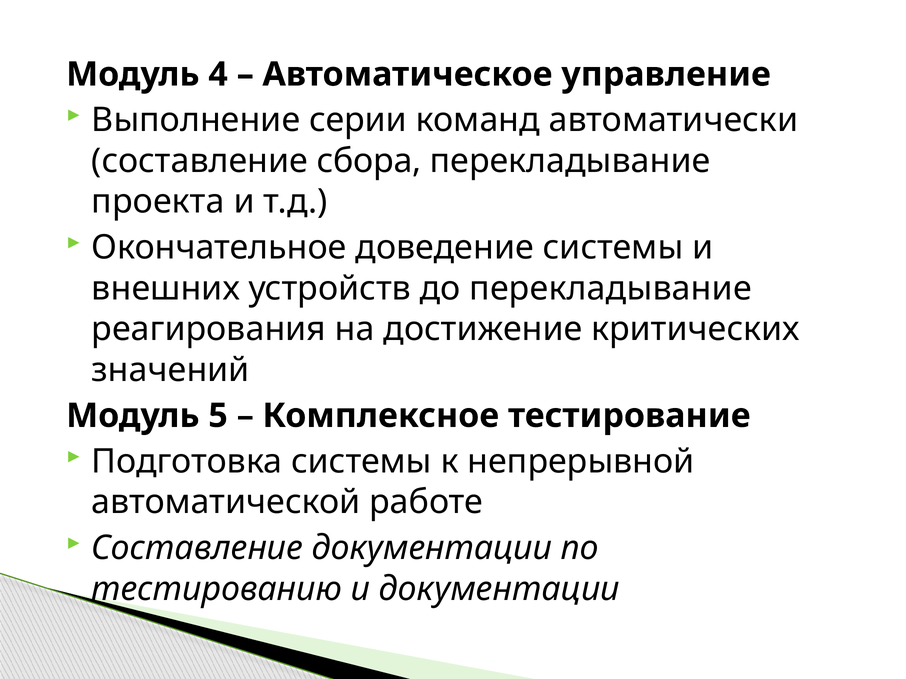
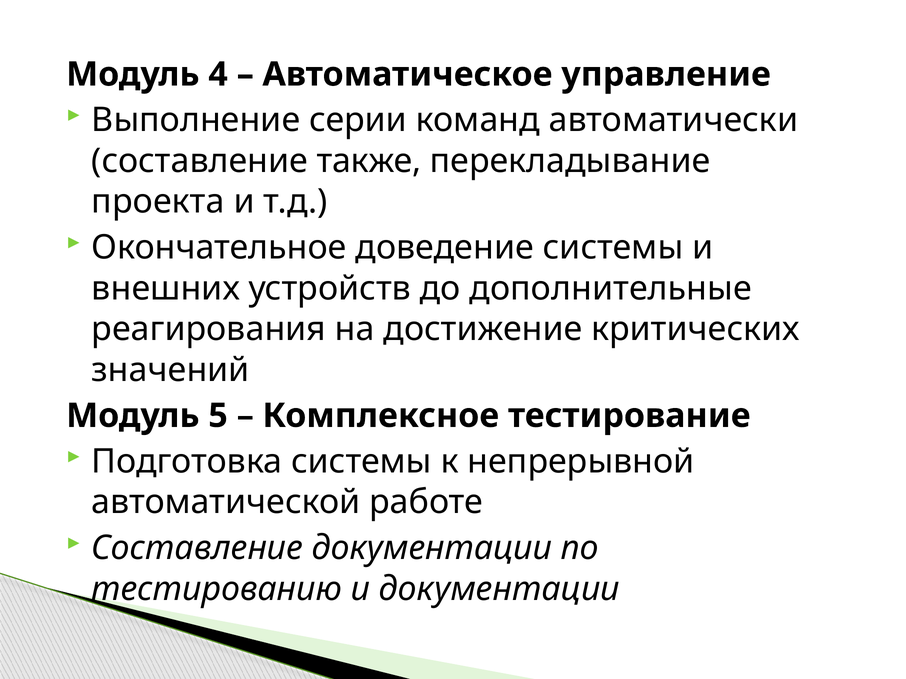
сбора: сбора -> также (369, 161)
до перекладывание: перекладывание -> дополнительные (611, 289)
